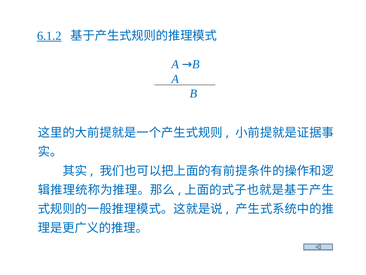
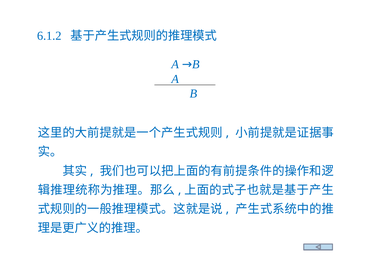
6.1.2 underline: present -> none (49, 36)
